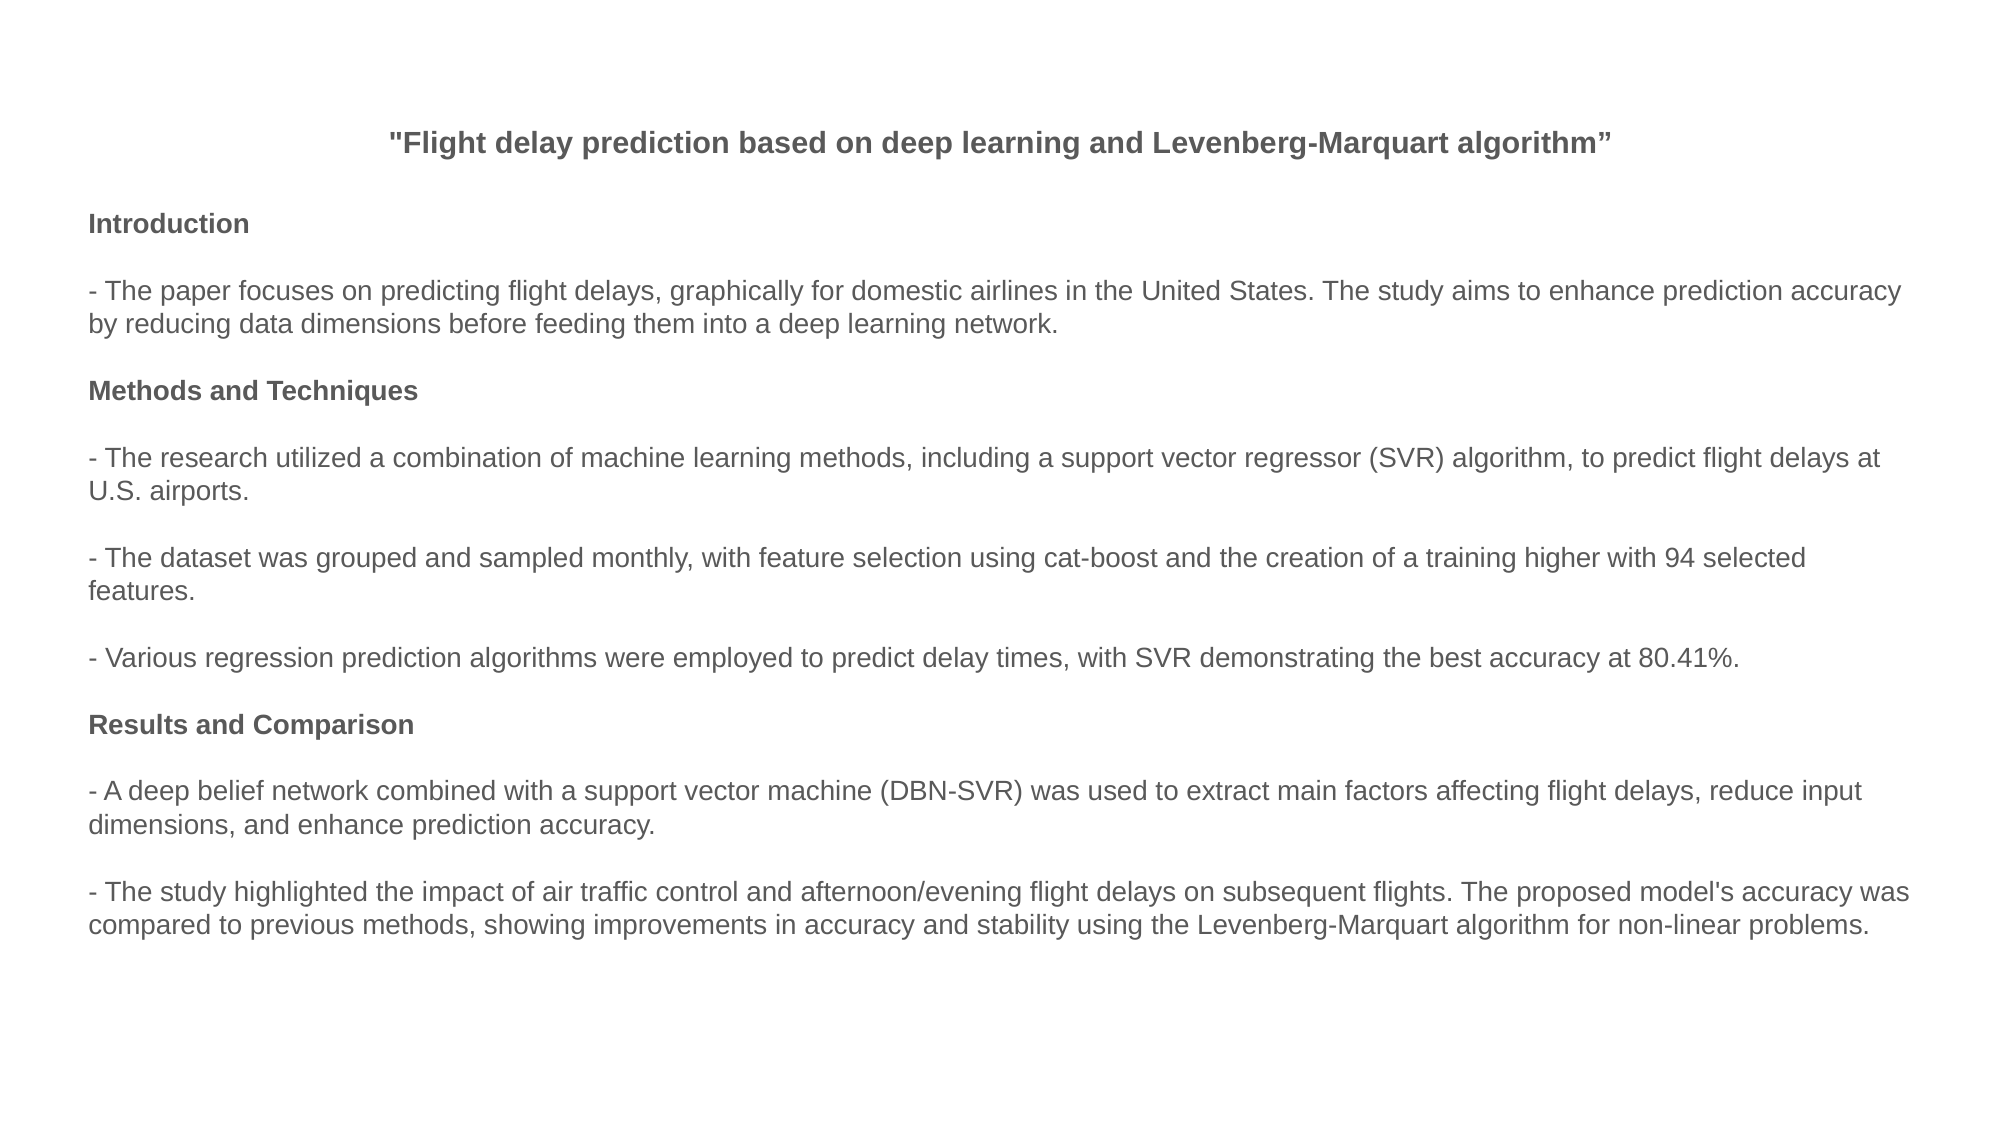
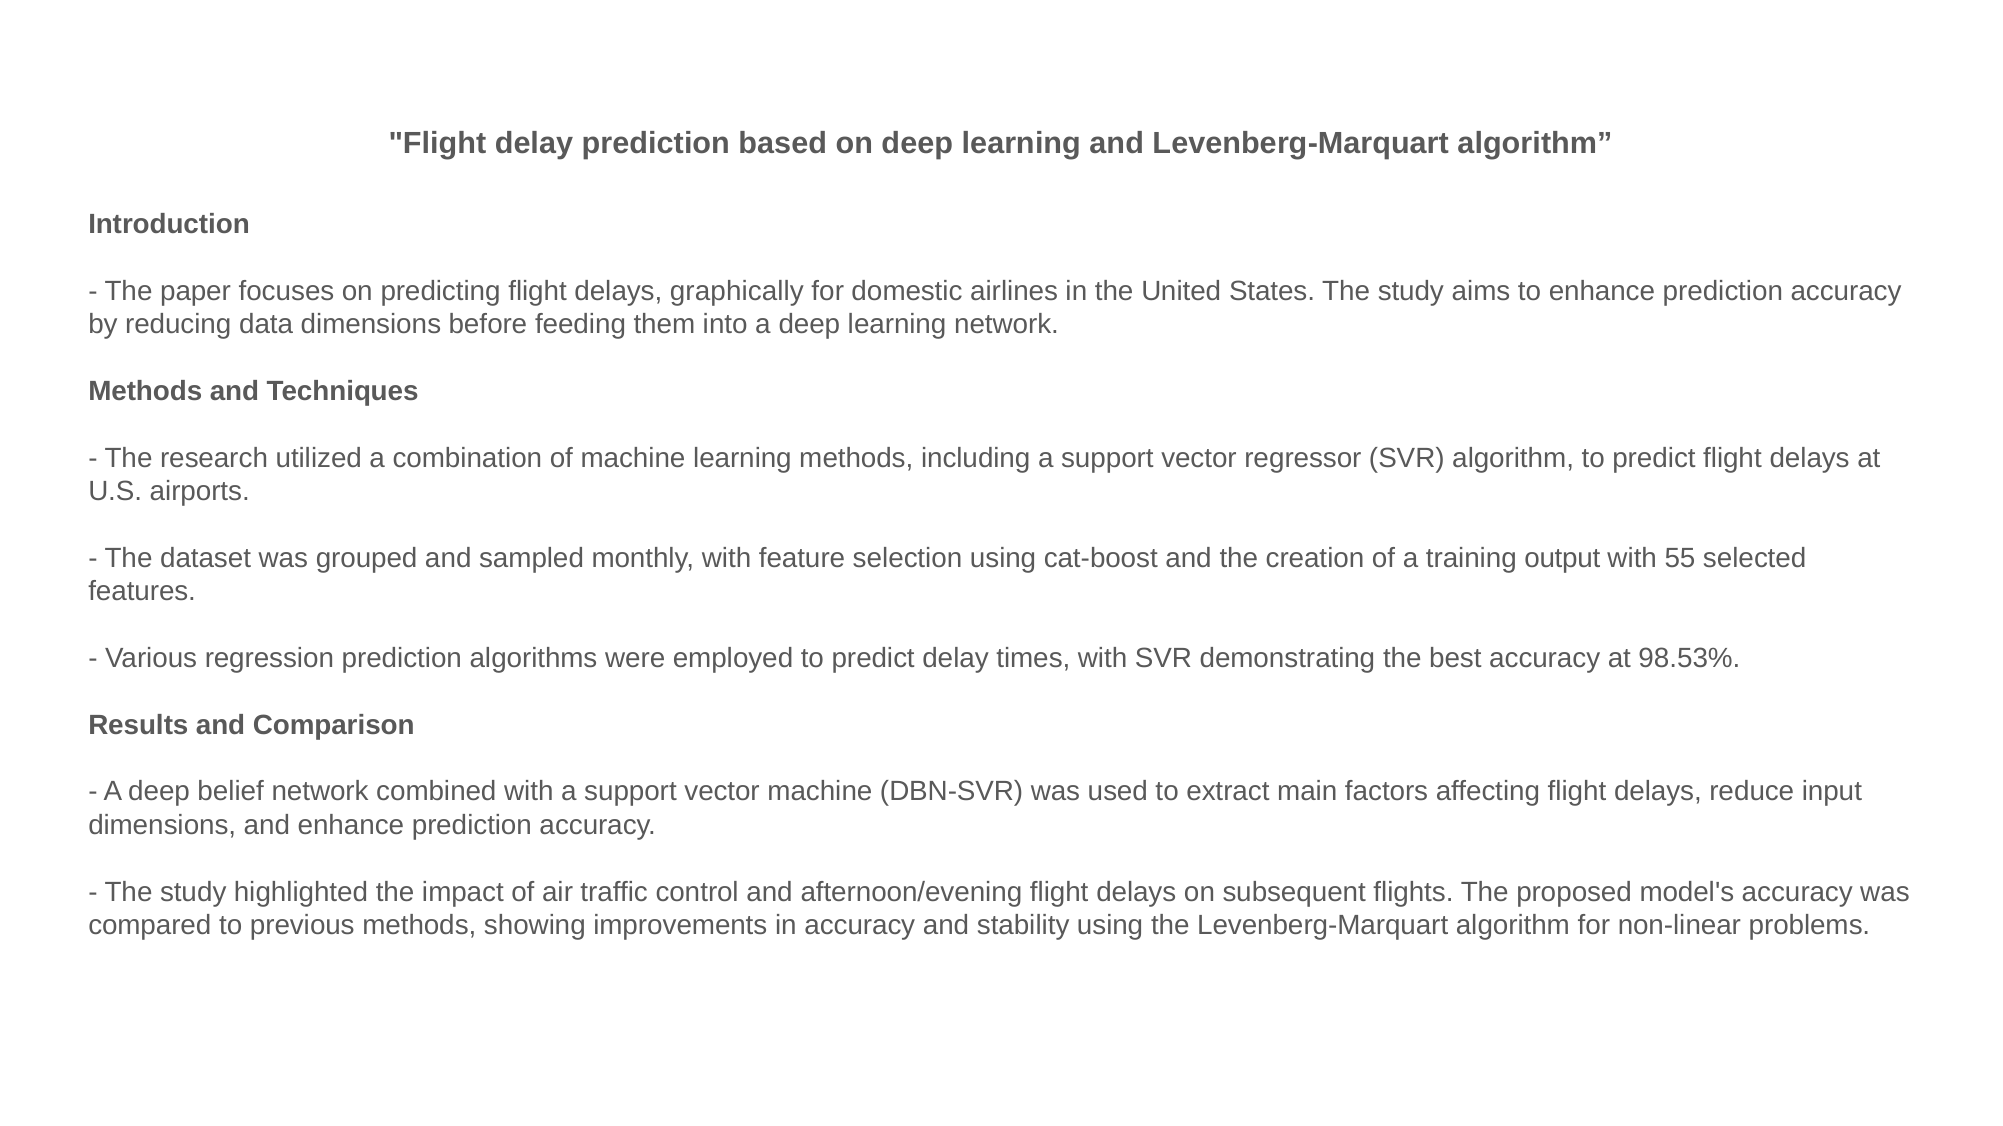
higher: higher -> output (1562, 558)
94: 94 -> 55 (1680, 558)
80.41%: 80.41% -> 98.53% (1689, 659)
